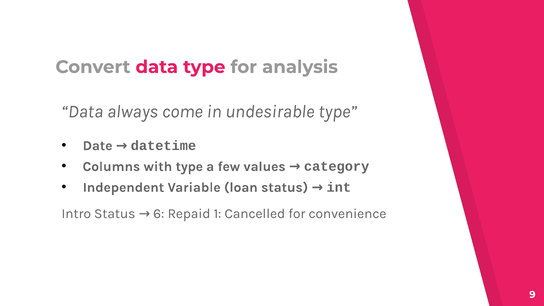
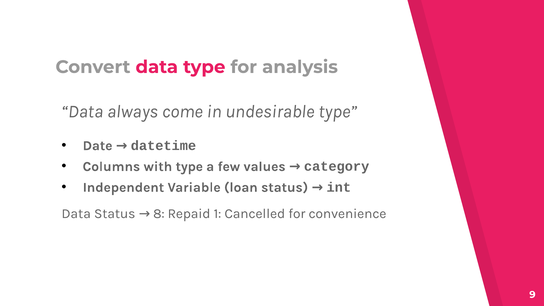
Intro: Intro -> Data (76, 214)
6: 6 -> 8 (159, 214)
